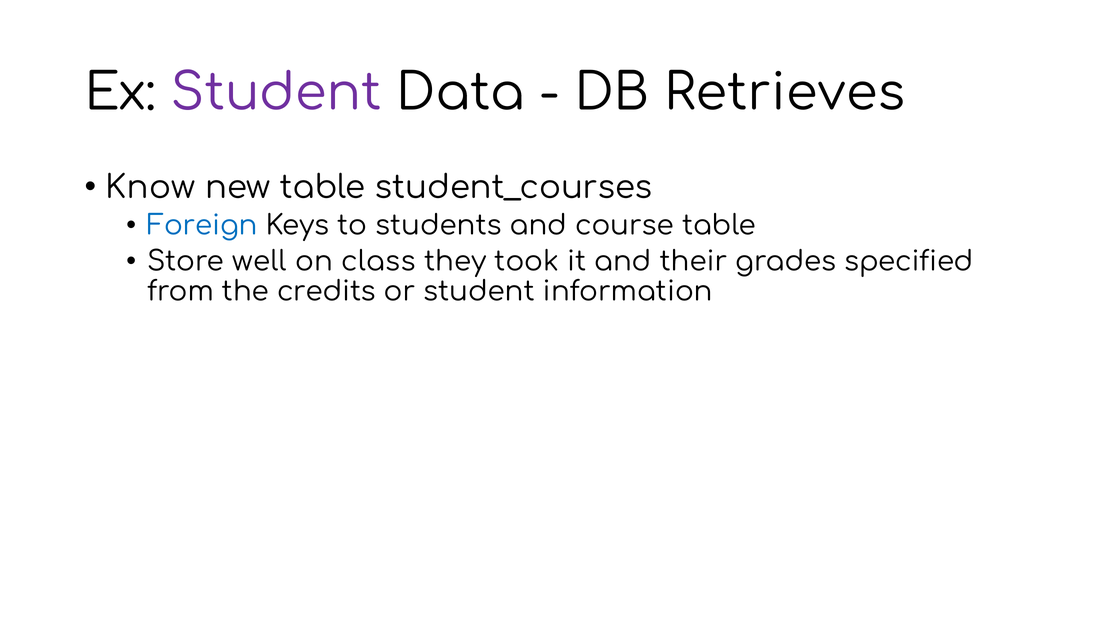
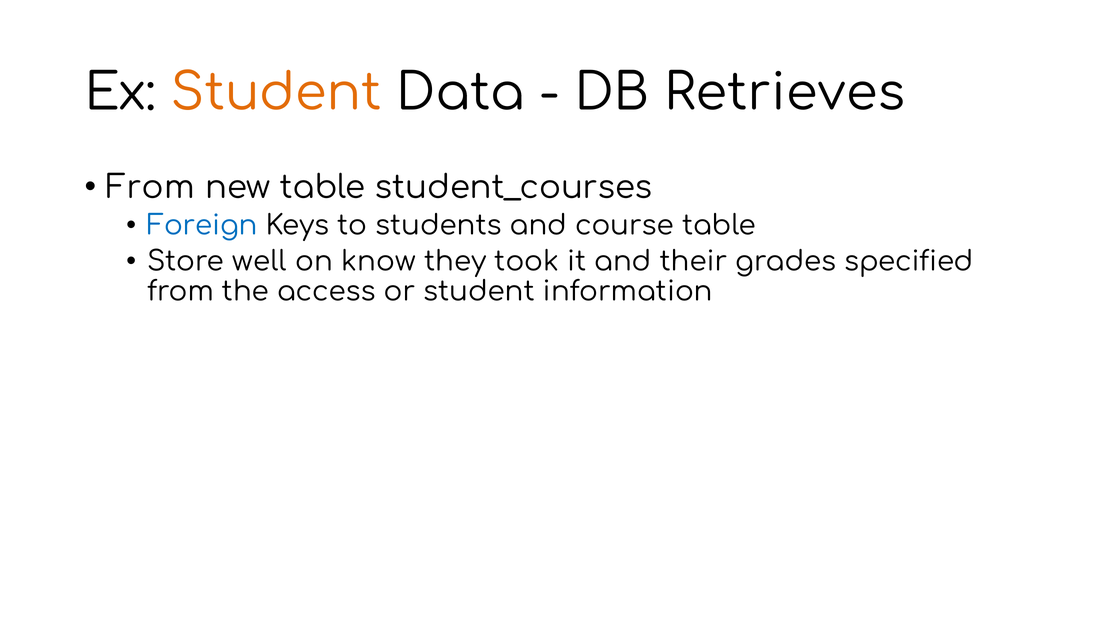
Student colour: purple -> orange (276, 93)
Know: Know -> From (150, 188)
class: class -> know (378, 262)
credits: credits -> access (326, 292)
